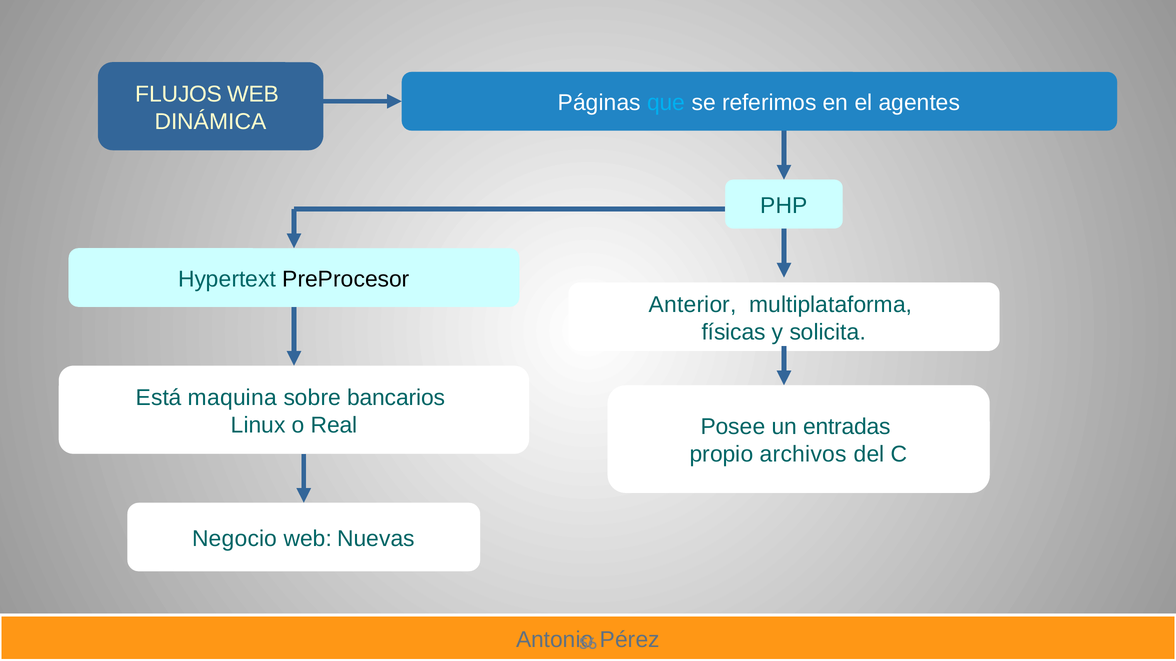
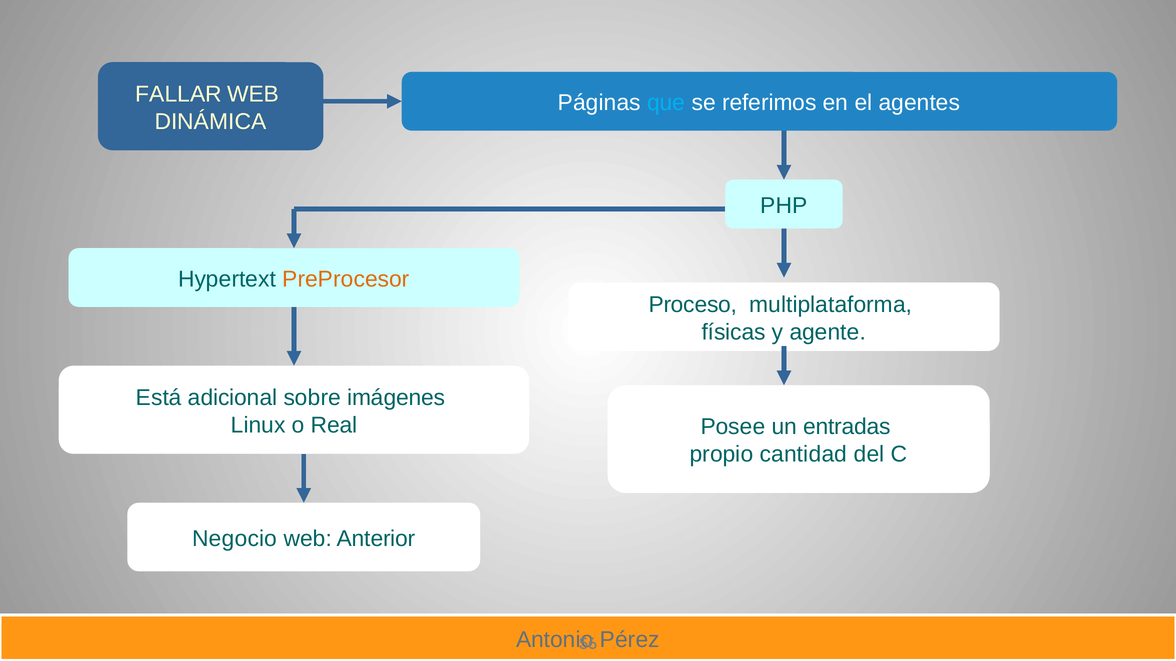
FLUJOS: FLUJOS -> FALLAR (179, 94)
PreProcesor colour: black -> orange (346, 279)
Anterior: Anterior -> Proceso (693, 305)
solicita: solicita -> agente (828, 332)
maquina: maquina -> adicional (233, 398)
bancarios: bancarios -> imágenes (396, 398)
archivos: archivos -> cantidad (803, 455)
Nuevas: Nuevas -> Anterior (376, 539)
